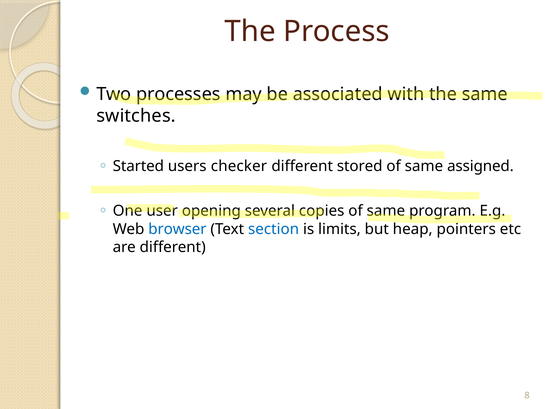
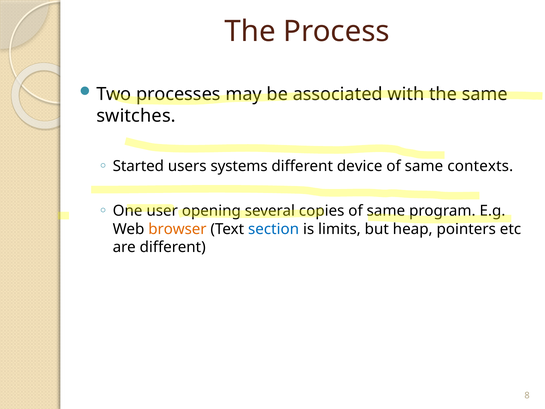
checker: checker -> systems (239, 166)
stored: stored -> device (360, 166)
assigned: assigned -> contexts (480, 166)
browser colour: blue -> orange (177, 229)
